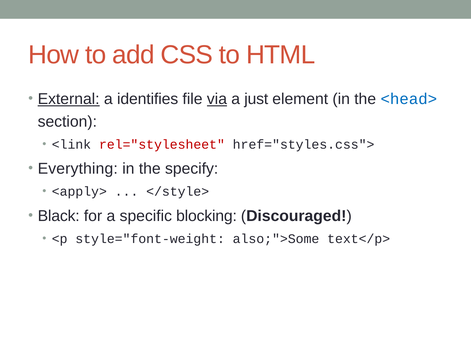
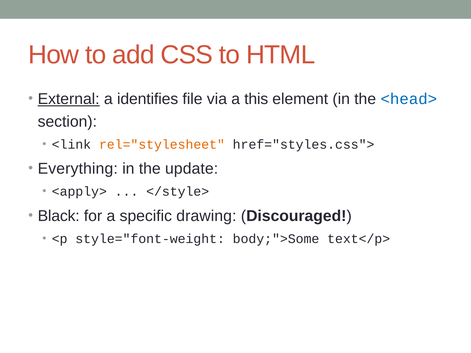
via underline: present -> none (217, 99)
just: just -> this (256, 99)
rel="stylesheet colour: red -> orange (162, 145)
specify: specify -> update (192, 169)
blocking: blocking -> drawing (206, 216)
also;">Some: also;">Some -> body;">Some (276, 239)
